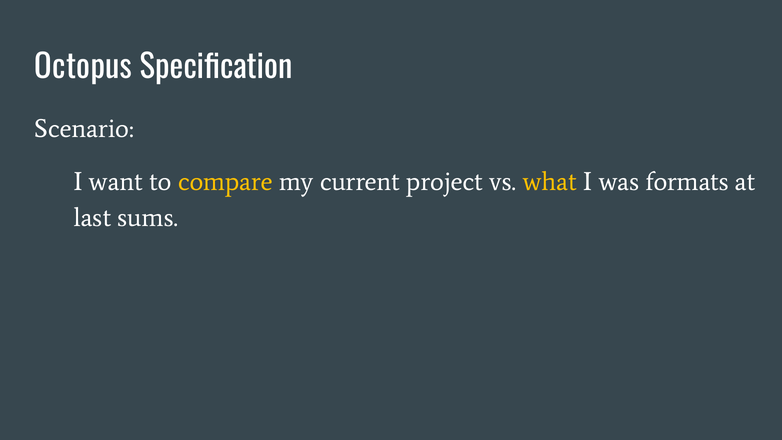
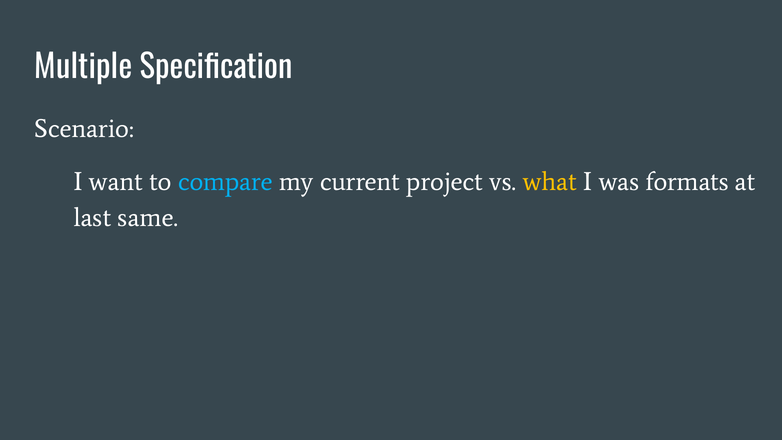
Octopus: Octopus -> Multiple (83, 68)
compare colour: yellow -> light blue (225, 182)
sums: sums -> same (148, 218)
